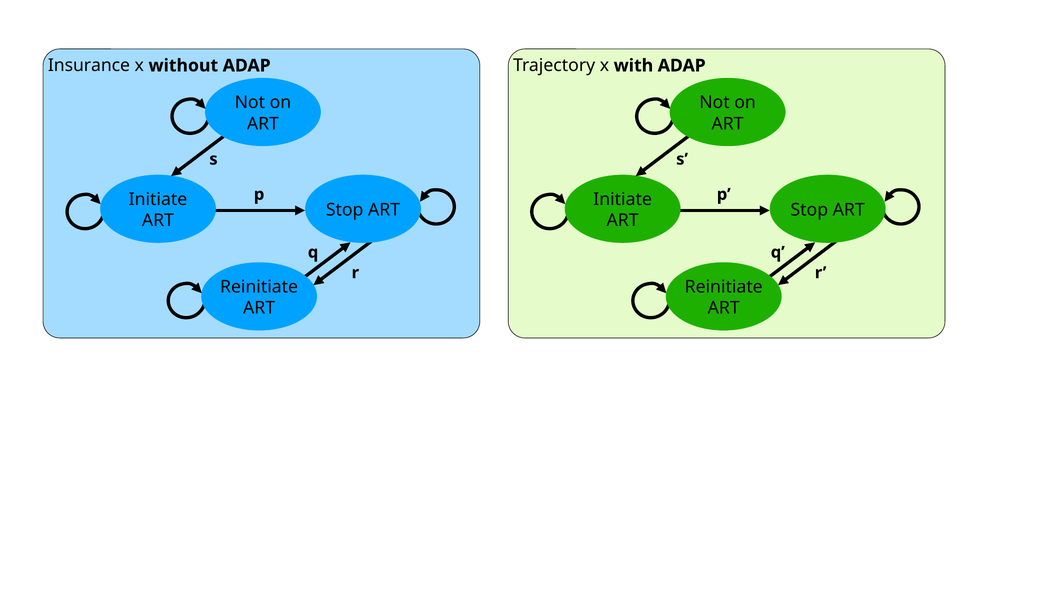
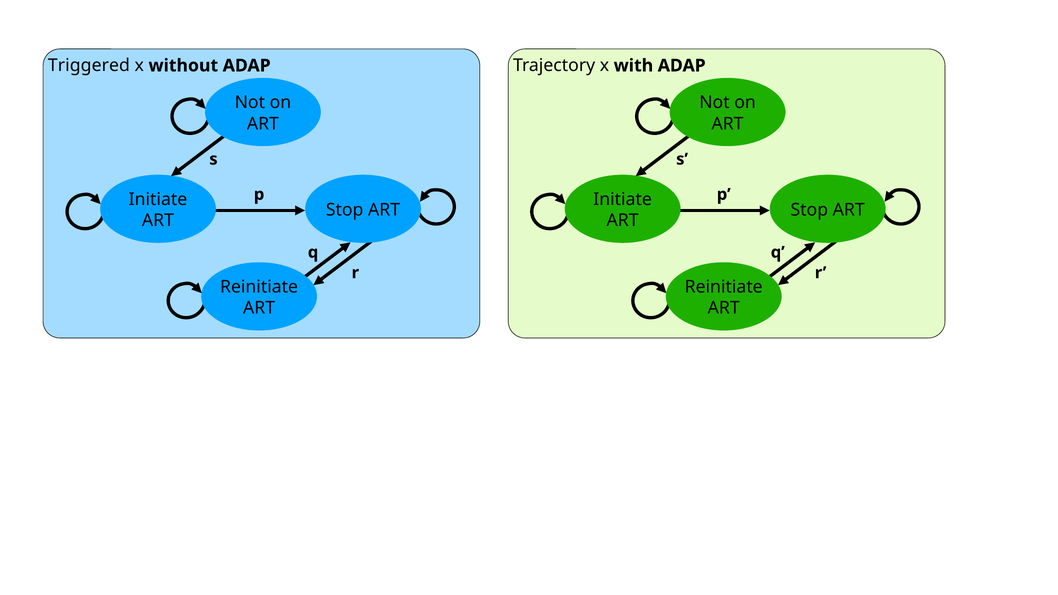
Insurance: Insurance -> Triggered (89, 66)
